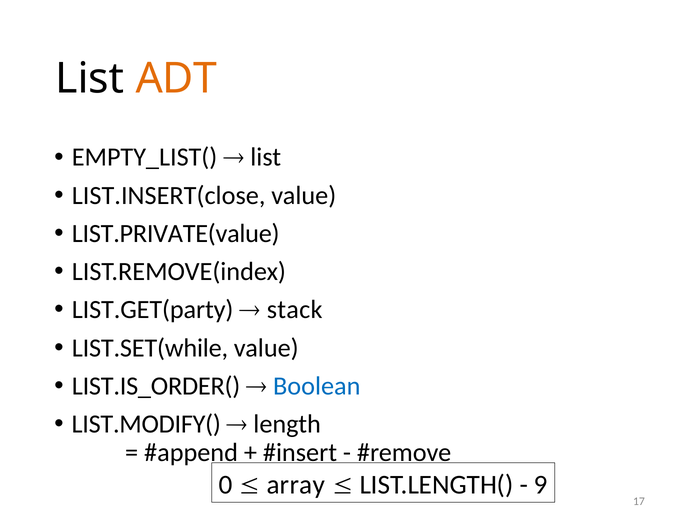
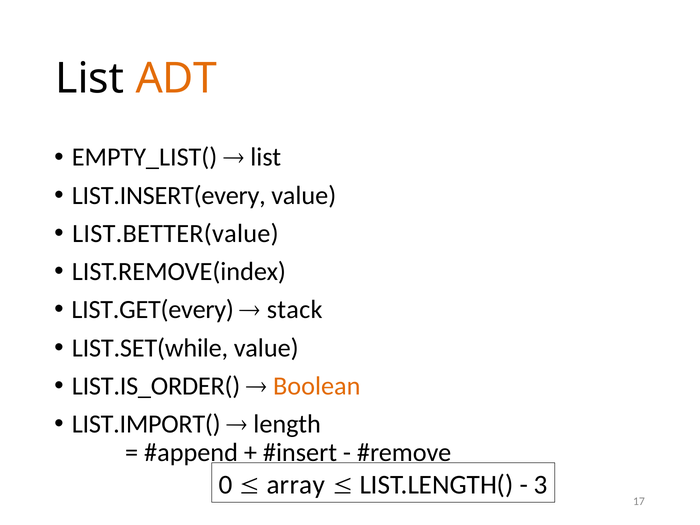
LIST.INSERT(close: LIST.INSERT(close -> LIST.INSERT(every (169, 195)
LIST.PRIVATE(value: LIST.PRIVATE(value -> LIST.BETTER(value (175, 234)
LIST.GET(party: LIST.GET(party -> LIST.GET(every (153, 310)
Boolean colour: blue -> orange (317, 386)
LIST.MODIFY(: LIST.MODIFY( -> LIST.IMPORT( (146, 424)
9: 9 -> 3 (541, 485)
